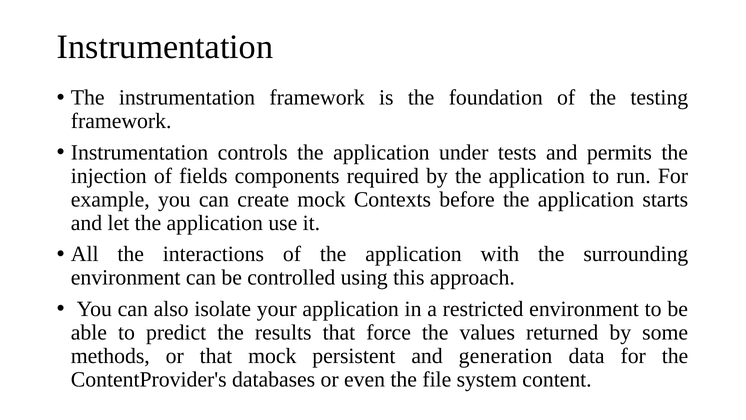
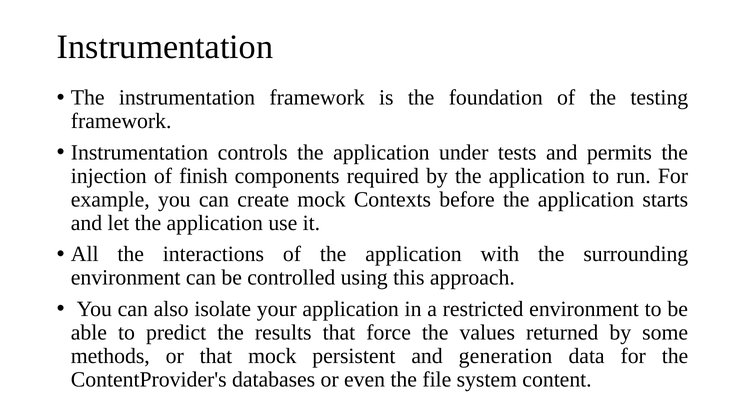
fields: fields -> finish (203, 176)
